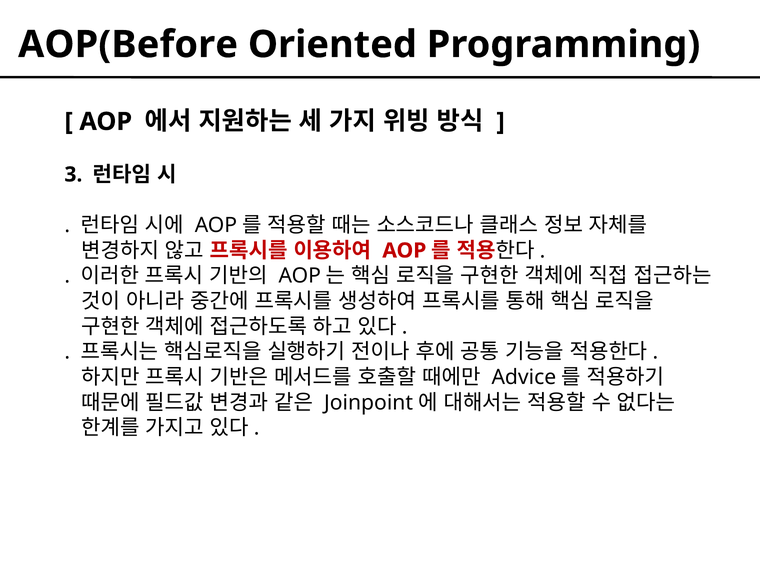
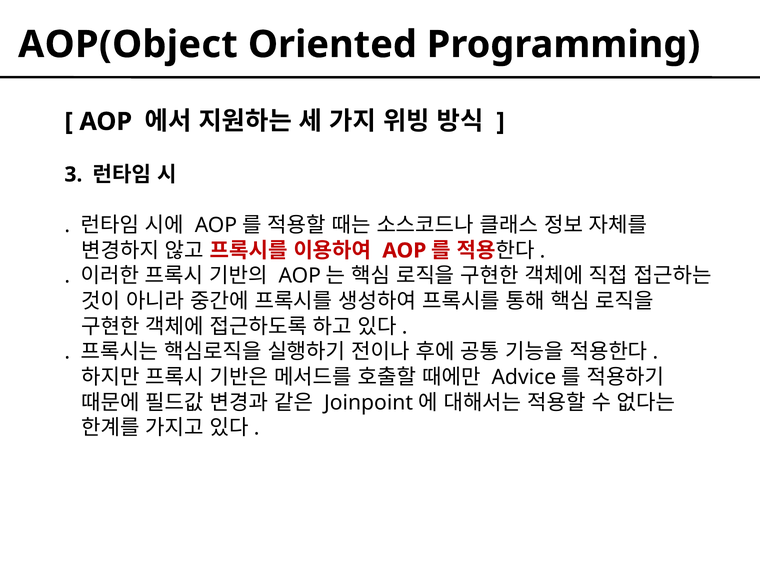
AOP(Before: AOP(Before -> AOP(Object (128, 45)
